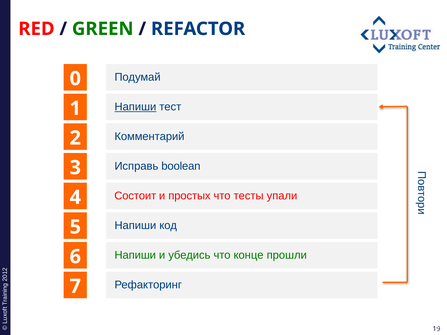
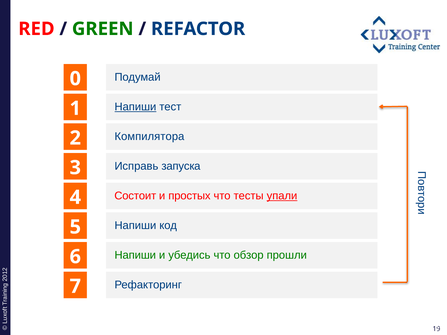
Комментарий: Комментарий -> Компилятора (149, 137)
boolean: boolean -> запуска (181, 166)
упали underline: none -> present (282, 196)
конце: конце -> обзор (249, 255)
